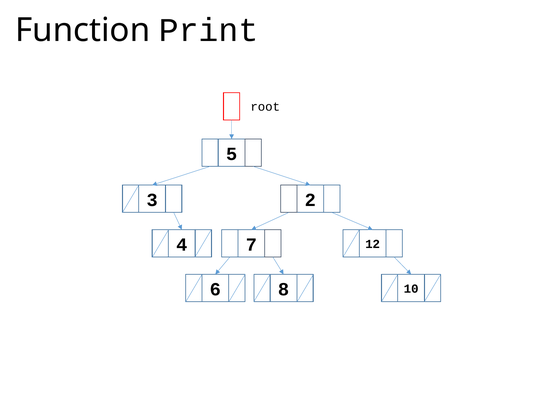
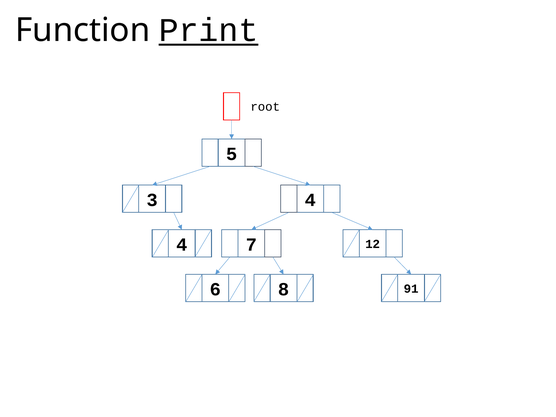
Print underline: none -> present (209, 30)
3 2: 2 -> 4 (310, 200)
10: 10 -> 91 (411, 289)
